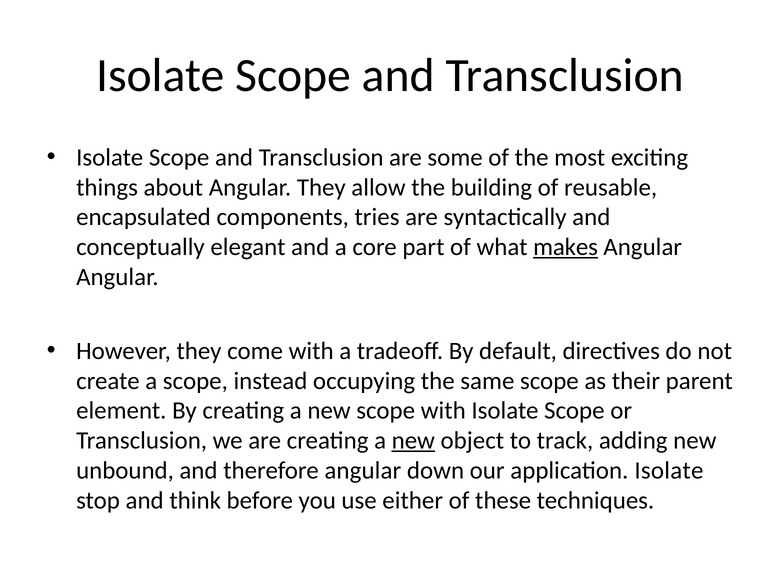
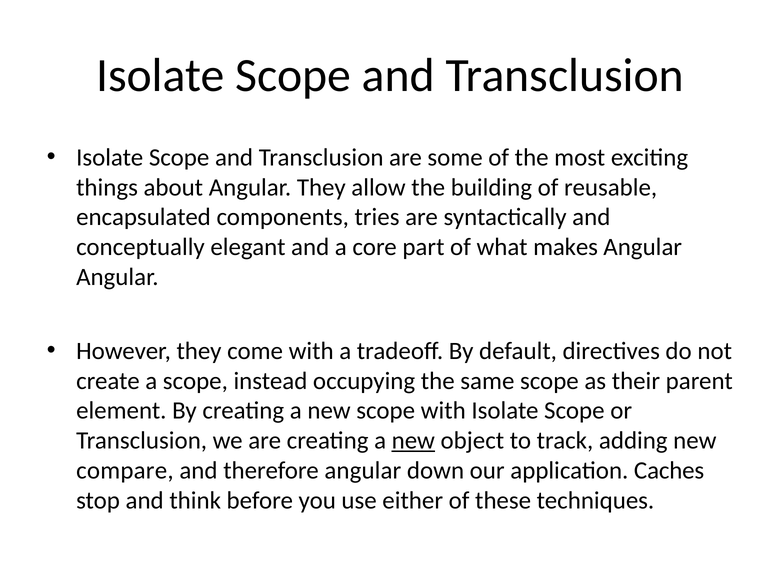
makes underline: present -> none (566, 247)
unbound: unbound -> compare (125, 470)
application Isolate: Isolate -> Caches (669, 470)
